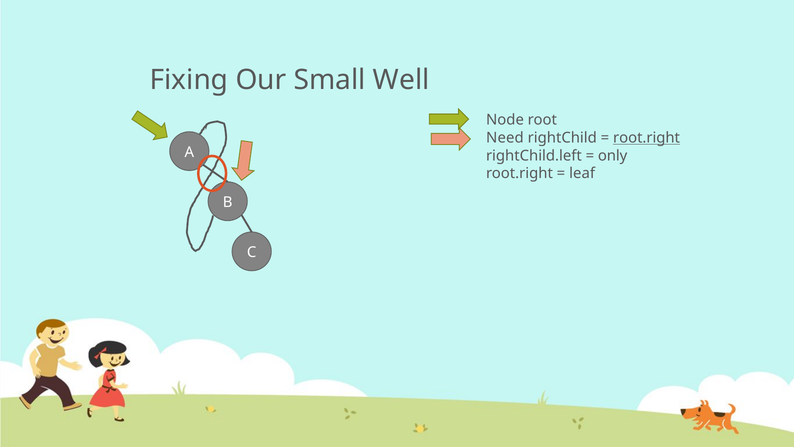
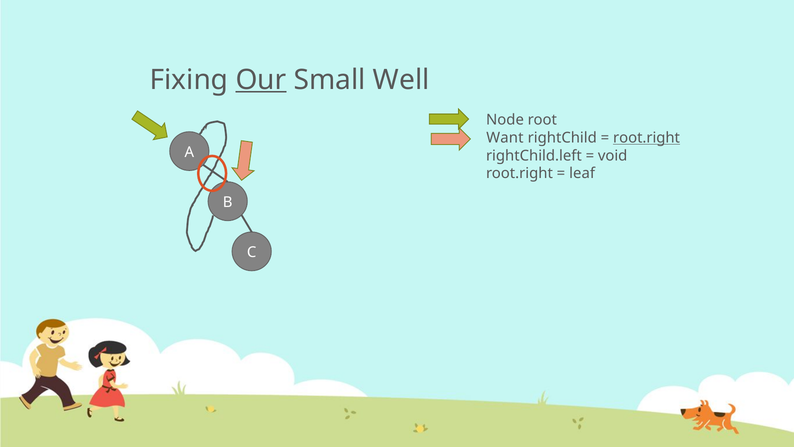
Our underline: none -> present (261, 80)
Need: Need -> Want (505, 138)
only: only -> void (613, 156)
